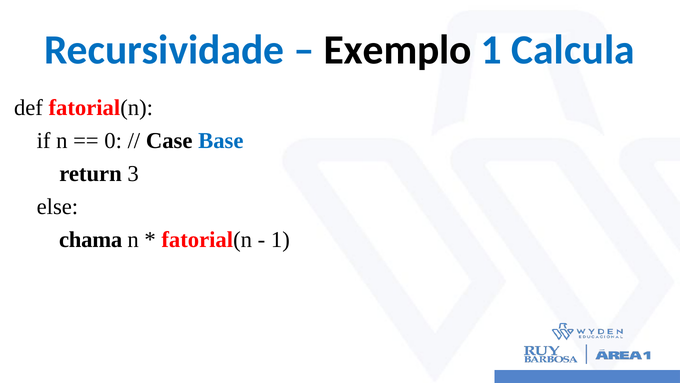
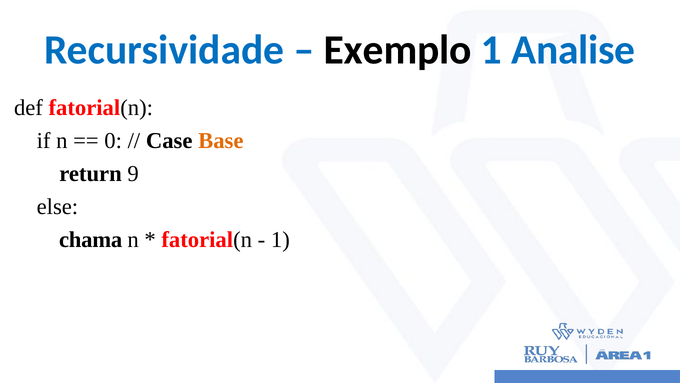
Calcula: Calcula -> Analise (573, 50)
Base colour: blue -> orange (221, 141)
3: 3 -> 9 (133, 174)
